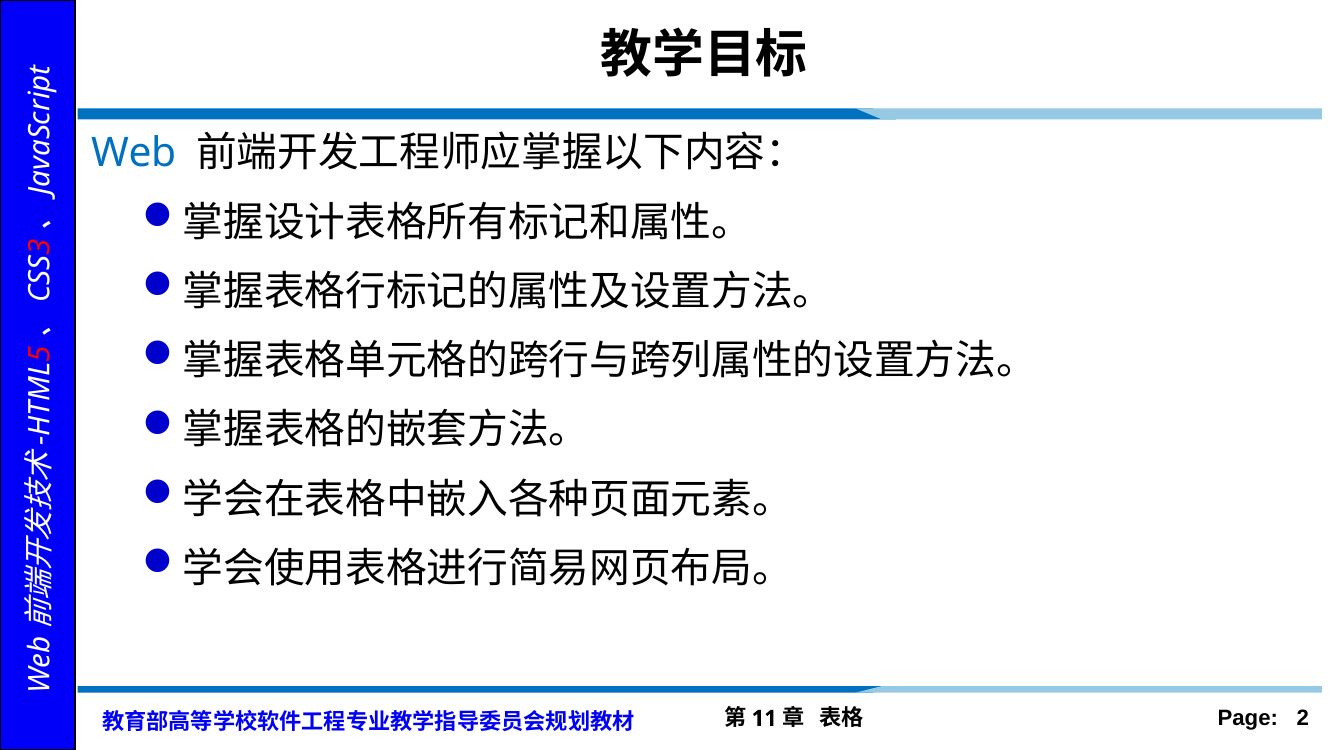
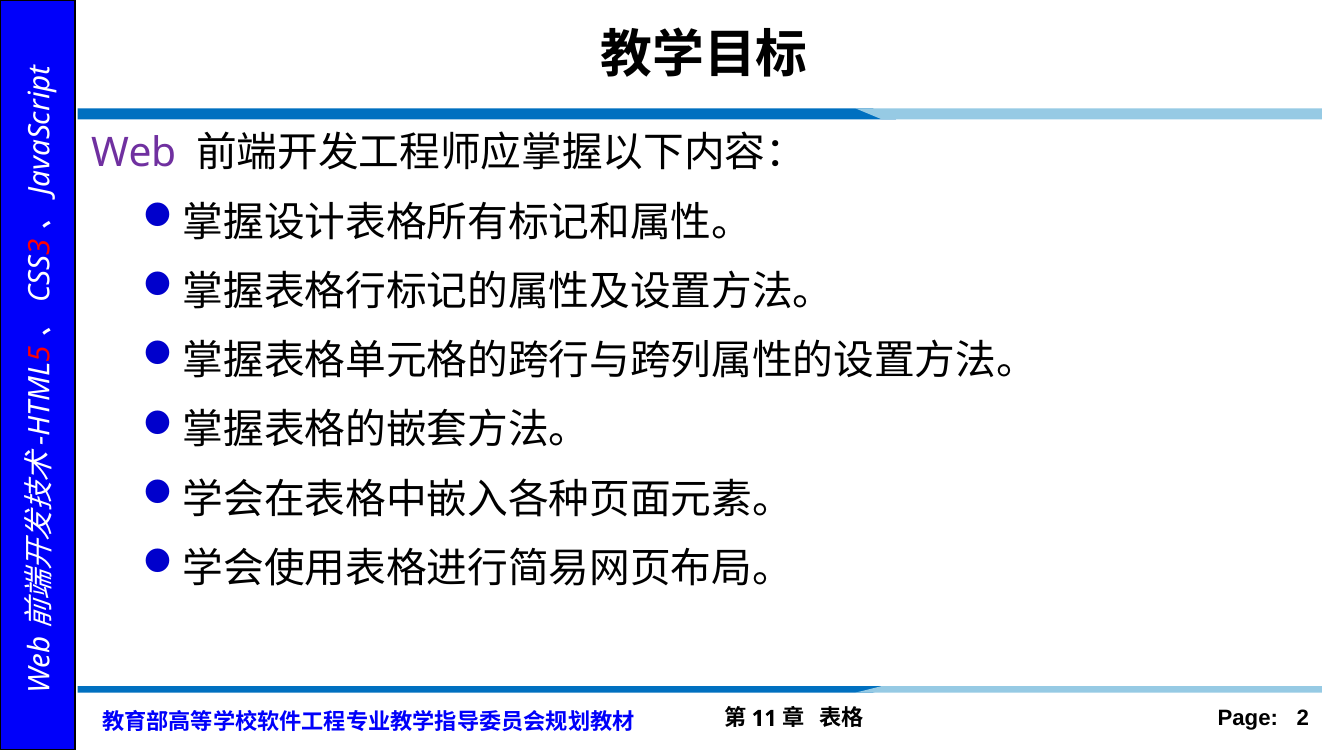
Web colour: blue -> purple (134, 153)
